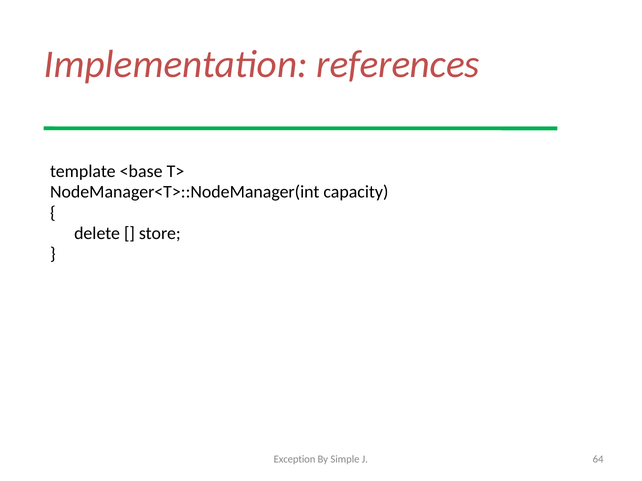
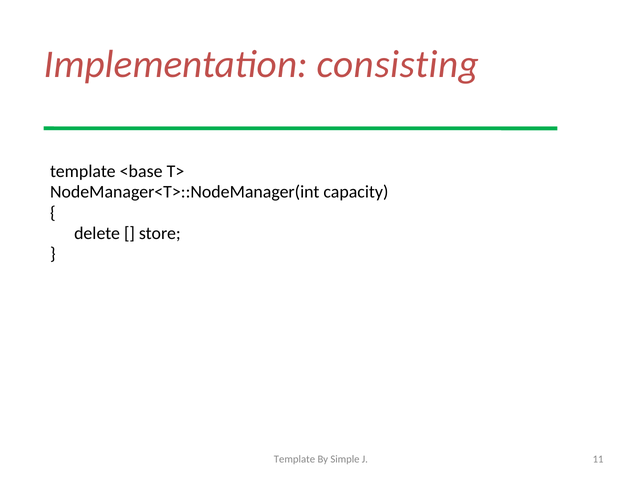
references: references -> consisting (398, 64)
Exception: Exception -> Template (294, 460)
64: 64 -> 11 (598, 460)
